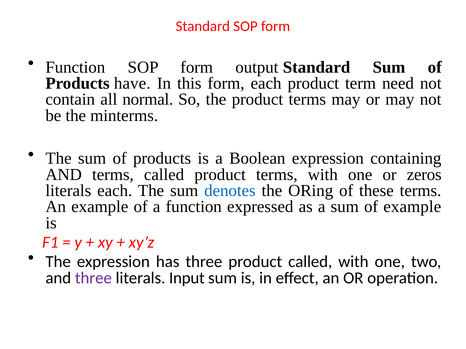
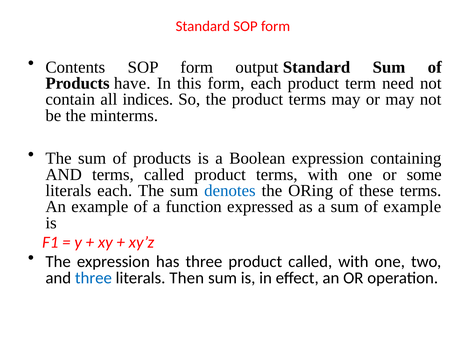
Function: Function -> Contents (75, 67)
normal: normal -> indices (148, 100)
zeros: zeros -> some (424, 175)
three colour: purple -> blue (93, 278)
Input: Input -> Then (187, 278)
